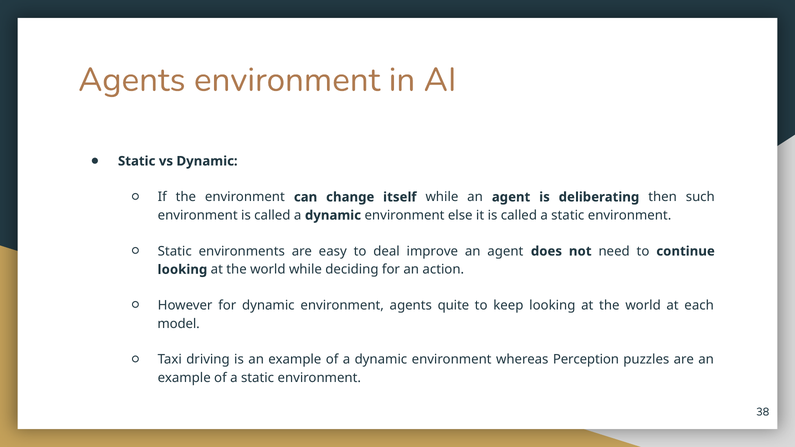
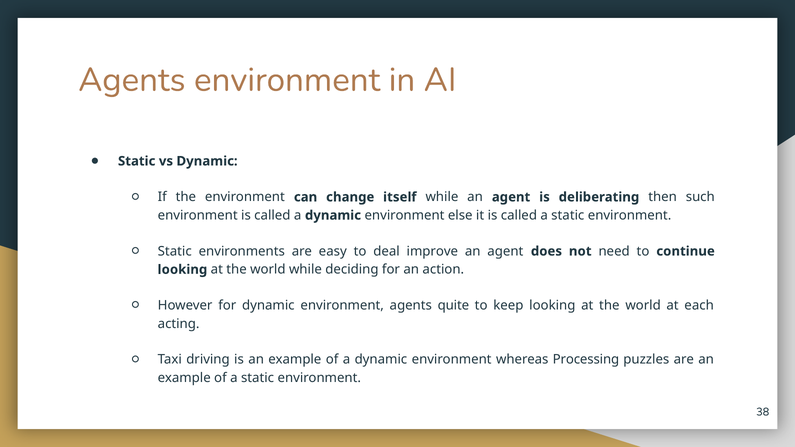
model: model -> acting (179, 324)
Perception: Perception -> Processing (586, 360)
